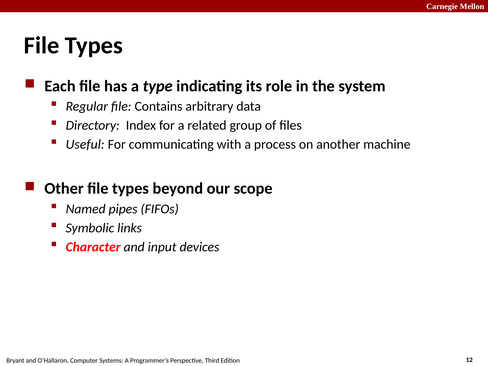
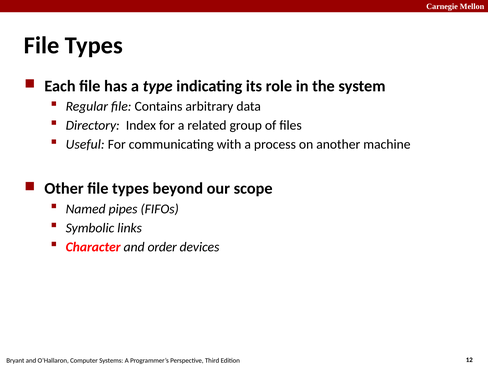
input: input -> order (162, 247)
